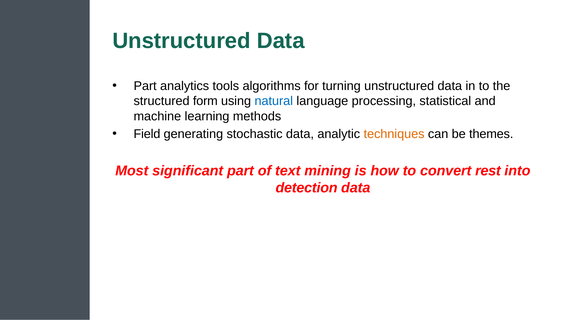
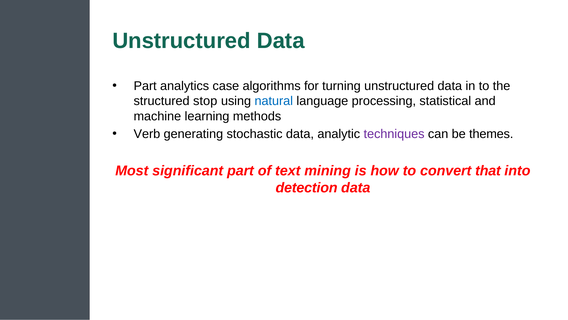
tools: tools -> case (226, 86)
form: form -> stop (205, 101)
Field: Field -> Verb (147, 134)
techniques colour: orange -> purple (394, 134)
rest: rest -> that (488, 170)
